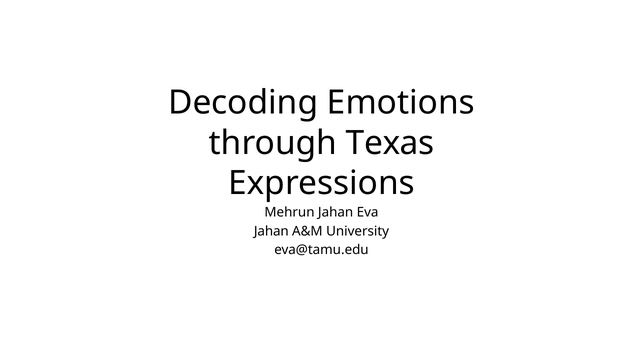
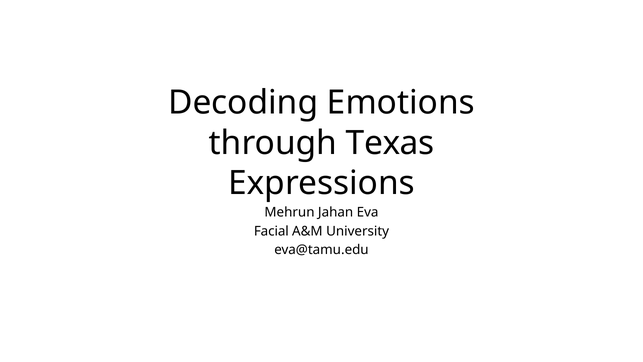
Jahan: Jahan -> Facial (271, 231)
